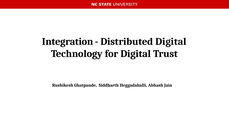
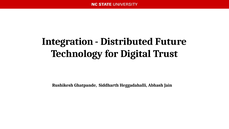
Distributed Digital: Digital -> Future (171, 41)
